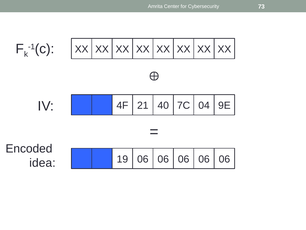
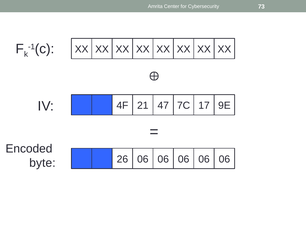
40: 40 -> 47 (163, 105)
04: 04 -> 17 (204, 105)
19: 19 -> 26 (122, 159)
idea: idea -> byte (42, 163)
